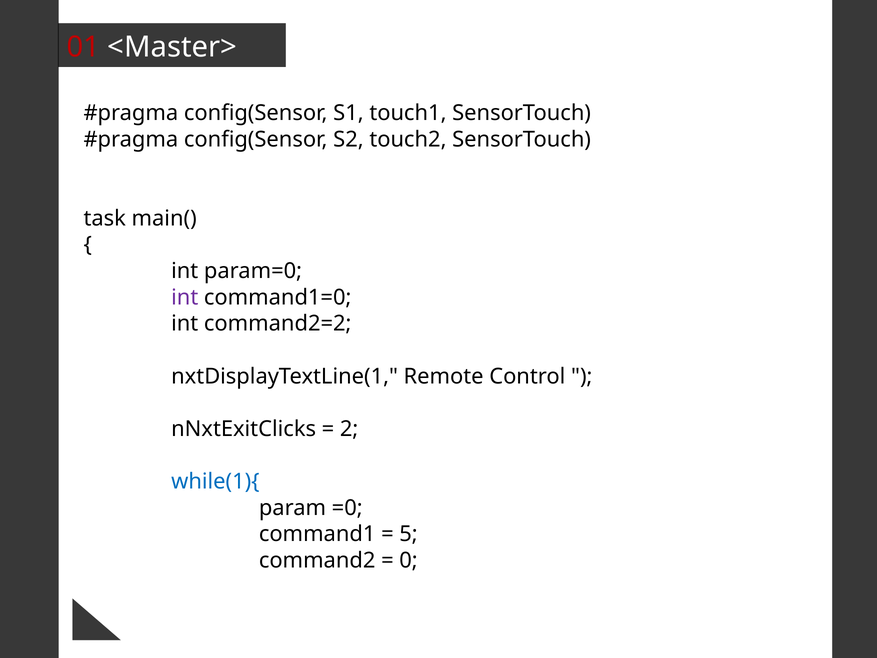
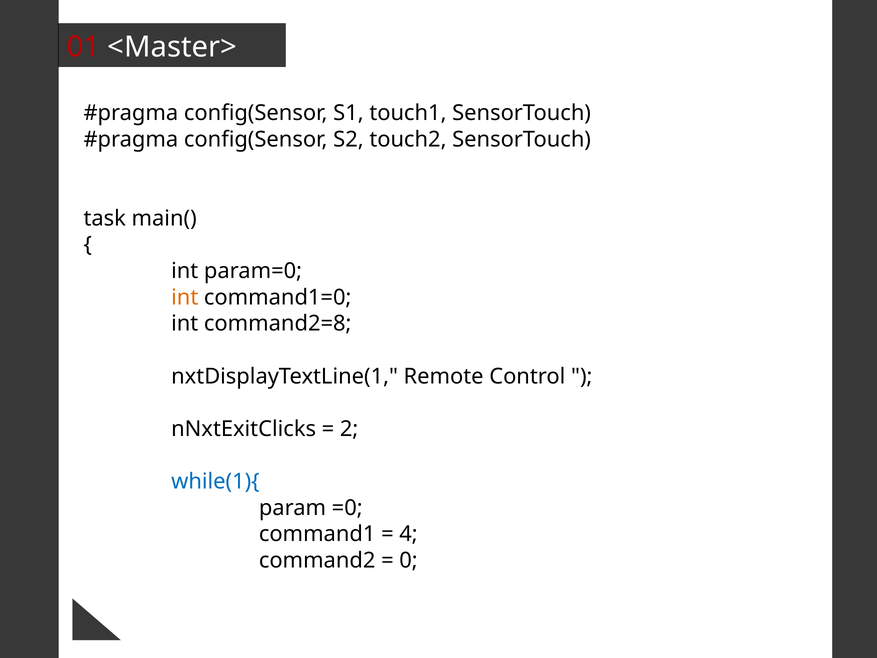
int colour: purple -> orange (185, 297)
command2=2: command2=2 -> command2=8 (278, 324)
5: 5 -> 4 (409, 534)
